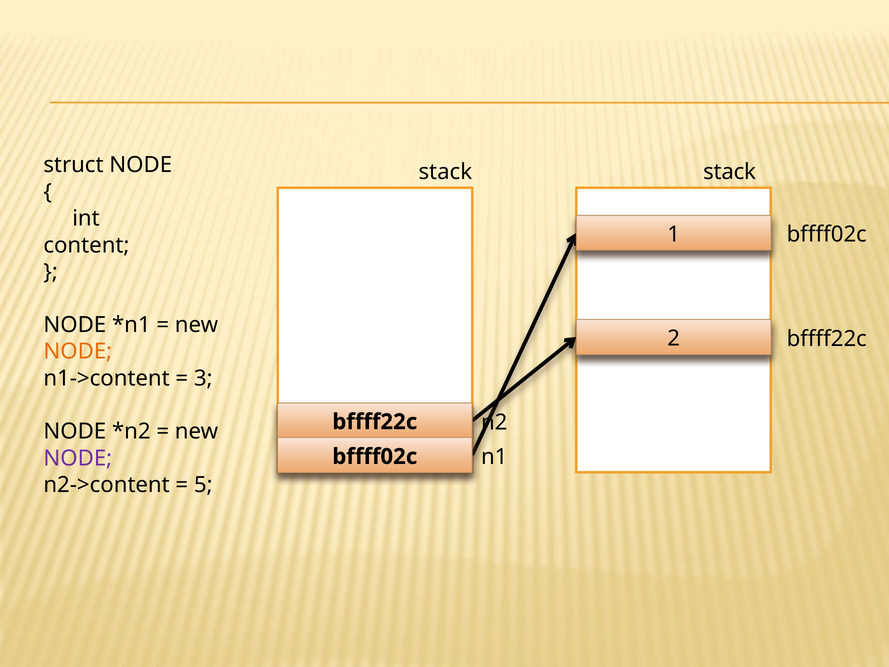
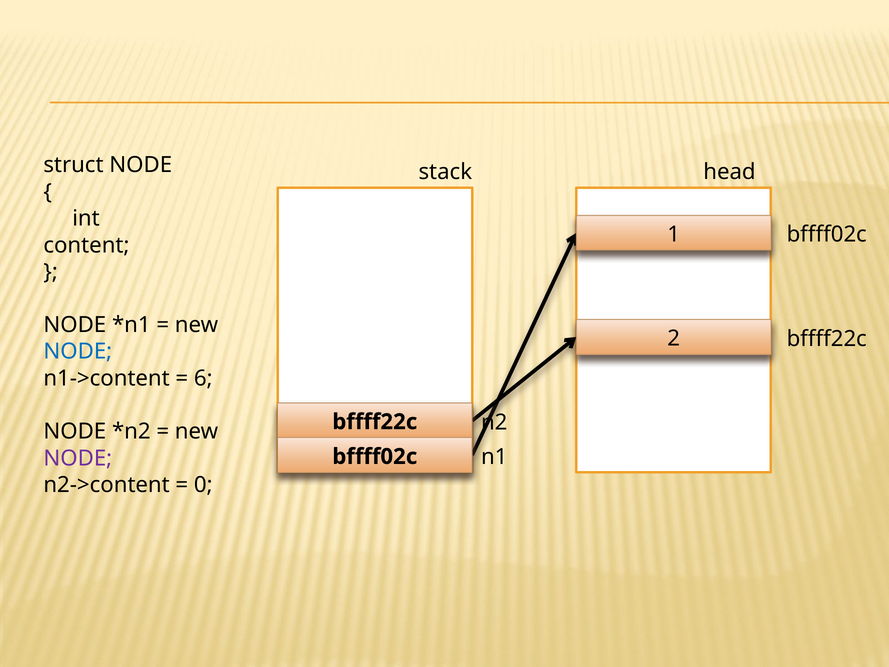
stack stack: stack -> head (729, 172)
NODE colour: orange -> blue (78, 351)
3: 3 -> 6 (203, 378)
5: 5 -> 0 (203, 485)
